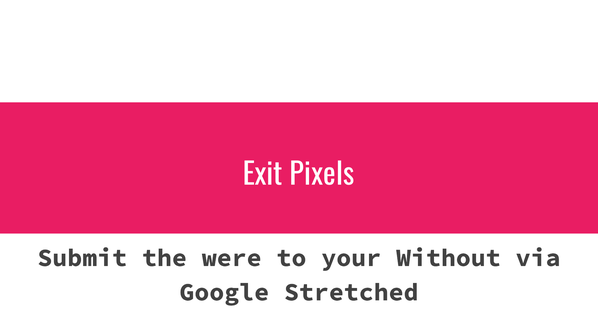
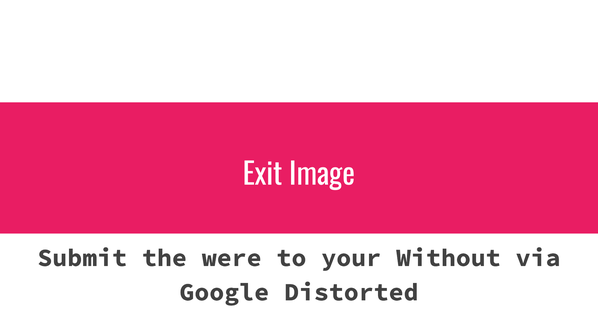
Pixels: Pixels -> Image (322, 175)
Stretched: Stretched -> Distorted (351, 292)
